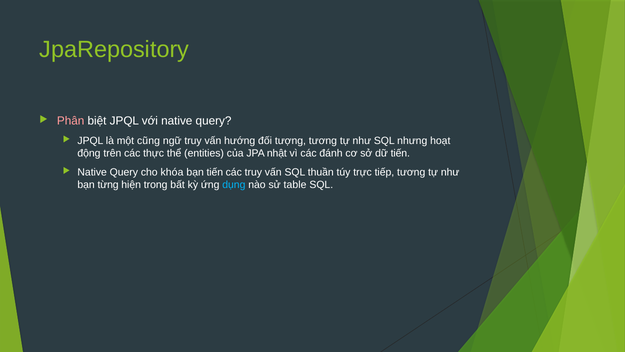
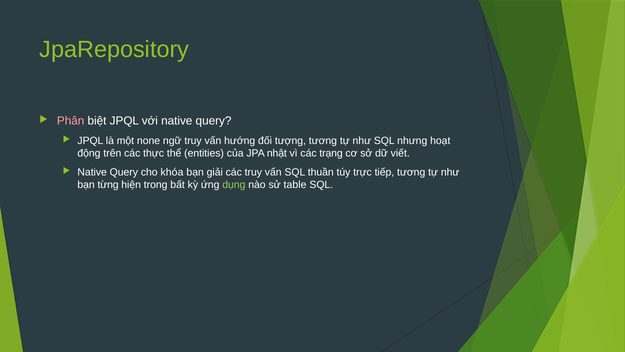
cũng: cũng -> none (149, 141)
đánh: đánh -> trạng (331, 153)
dữ tiến: tiến -> viết (400, 153)
bạn tiến: tiến -> giải (215, 172)
dụng colour: light blue -> light green (234, 185)
